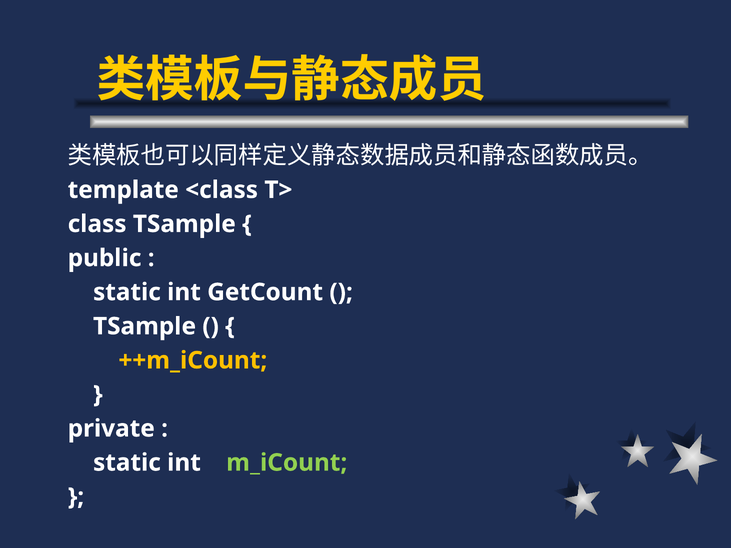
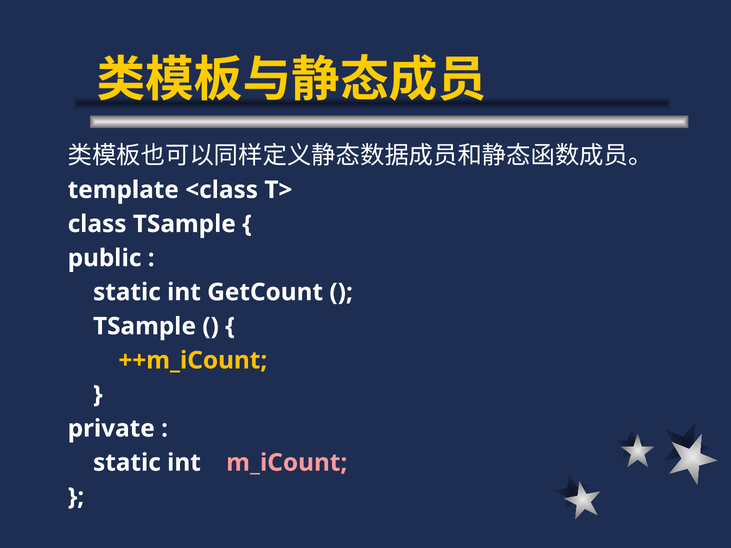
m_iCount colour: light green -> pink (287, 463)
